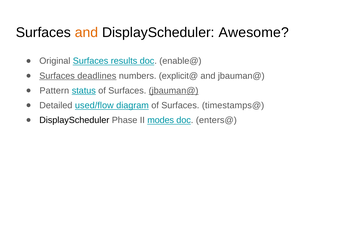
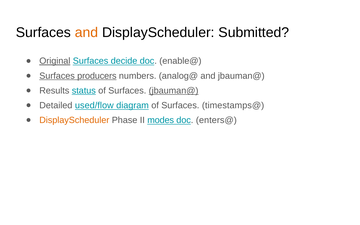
Awesome: Awesome -> Submitted (254, 32)
Original underline: none -> present (55, 61)
results: results -> decide (124, 61)
deadlines: deadlines -> producers (97, 76)
explicit@: explicit@ -> analog@ (178, 76)
Pattern: Pattern -> Results (54, 91)
DisplayScheduler colour: black -> orange (74, 120)
